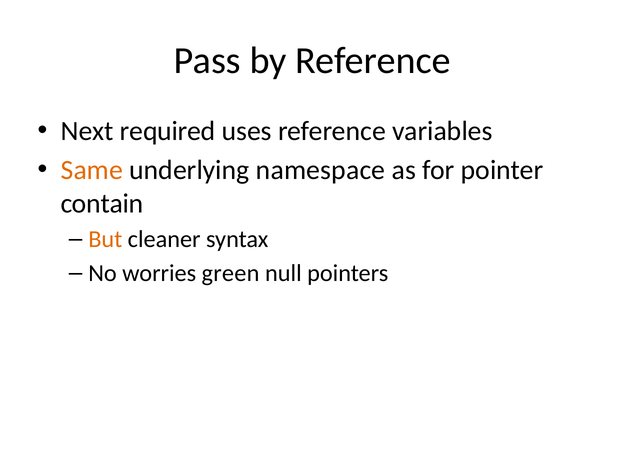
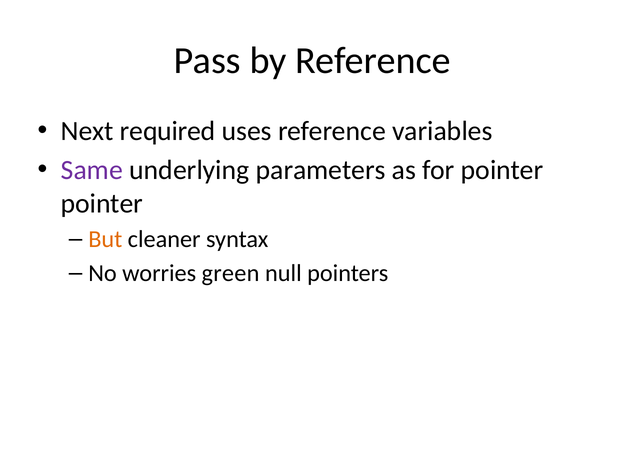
Same colour: orange -> purple (92, 170)
namespace: namespace -> parameters (321, 170)
contain: contain -> pointer (102, 203)
